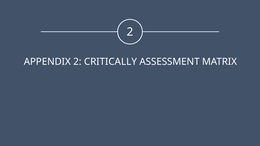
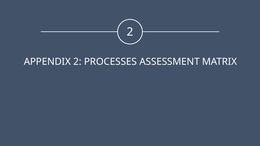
CRITICALLY: CRITICALLY -> PROCESSES (110, 62)
